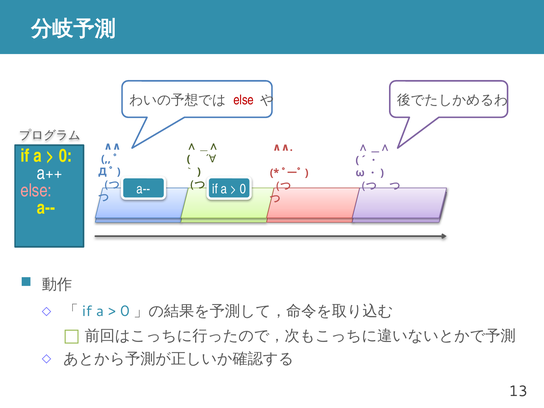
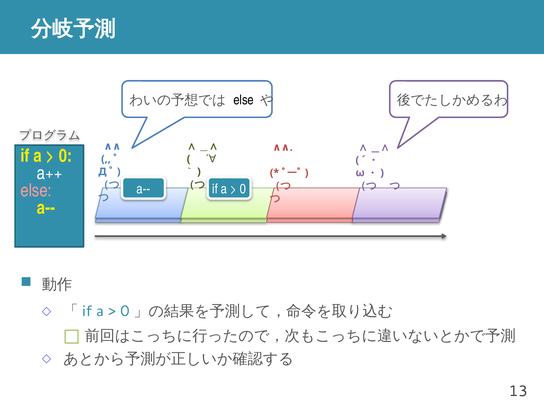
else colour: red -> black (244, 100)
